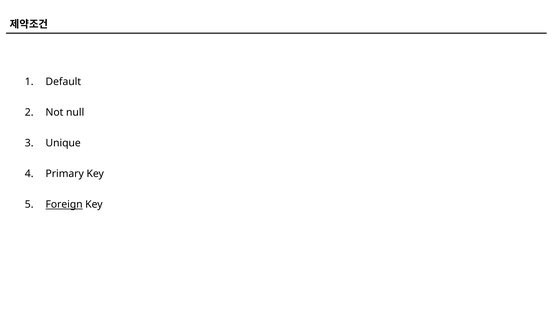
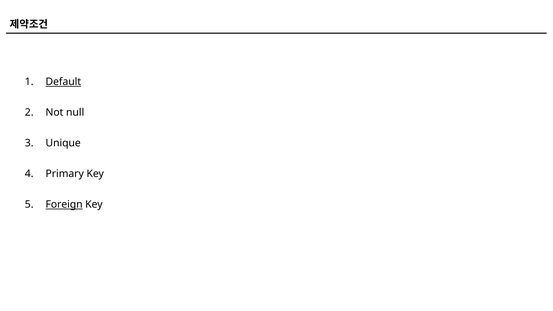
Default underline: none -> present (63, 82)
